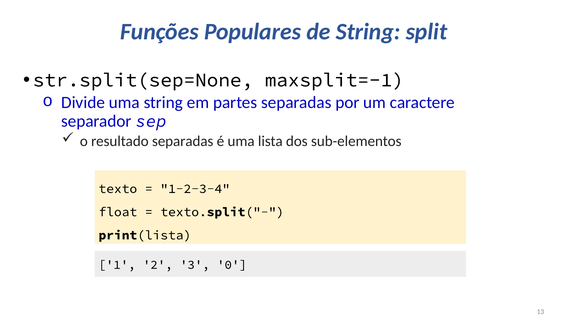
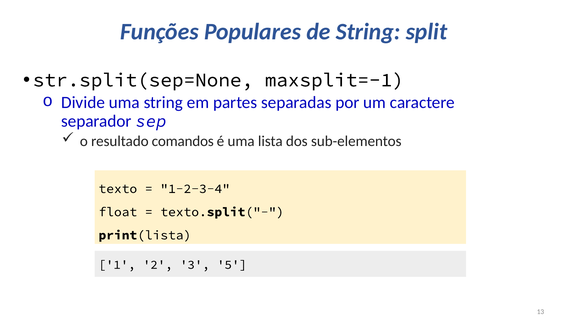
resultado separadas: separadas -> comandos (183, 141)
0: 0 -> 5 (232, 264)
